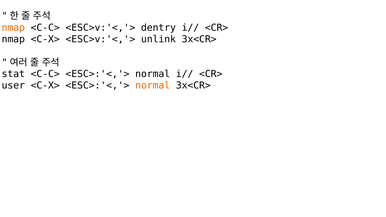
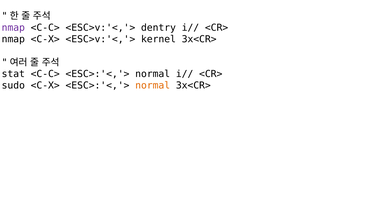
nmap colour: orange -> purple (13, 28)
unlink: unlink -> kernel (158, 39)
user: user -> sudo (13, 86)
